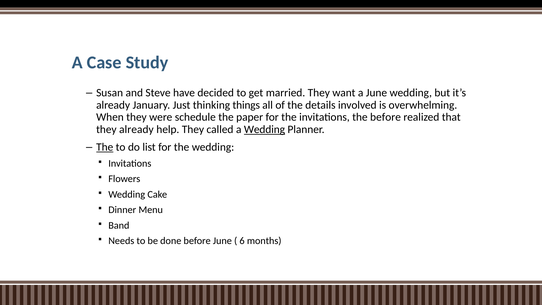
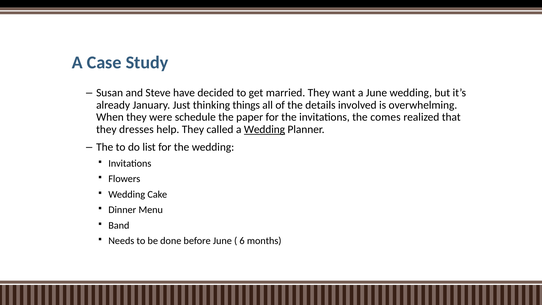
the before: before -> comes (385, 117)
they already: already -> dresses (136, 129)
The underline: present -> none (105, 147)
